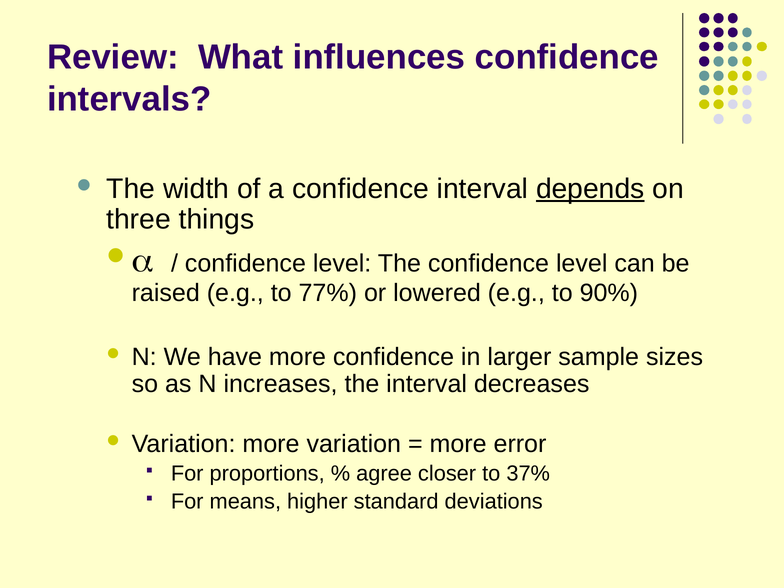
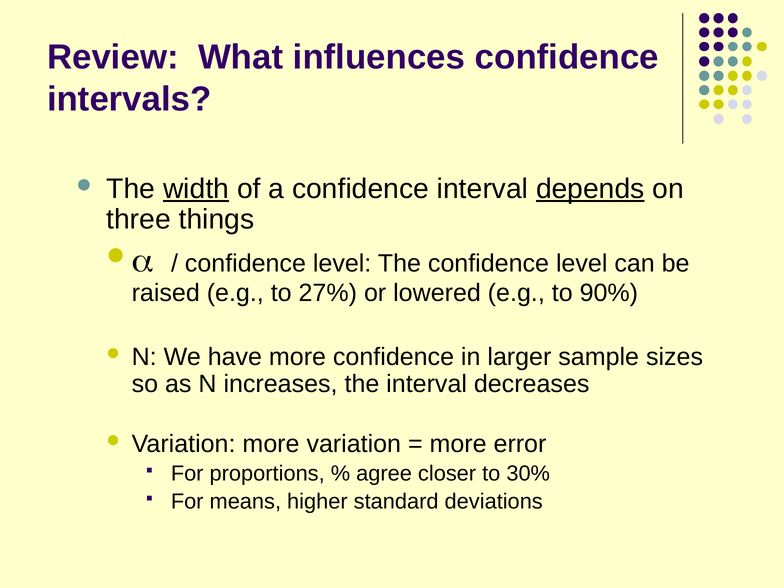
width underline: none -> present (196, 189)
77%: 77% -> 27% (328, 293)
37%: 37% -> 30% (528, 474)
